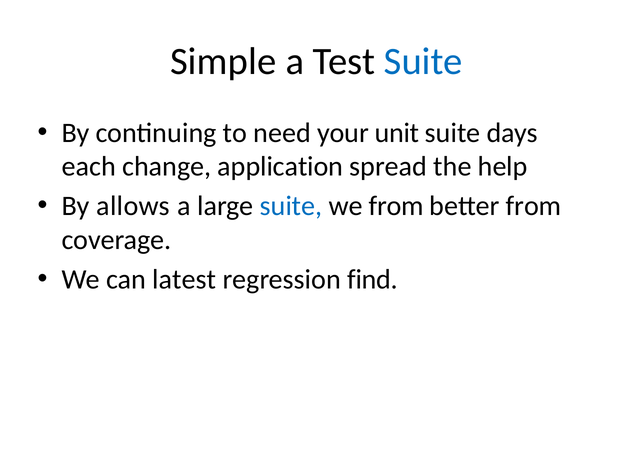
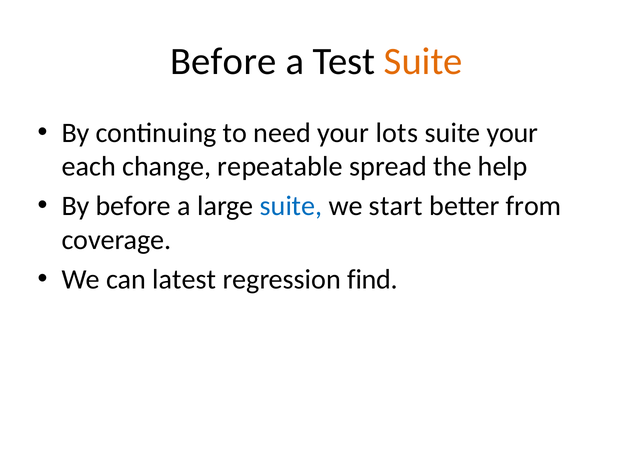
Simple: Simple -> Before (223, 61)
Suite colour: blue -> orange (423, 61)
unit: unit -> lots (397, 133)
suite days: days -> your (512, 133)
application: application -> repeatable (280, 167)
By allows: allows -> before (133, 206)
we from: from -> start (396, 206)
